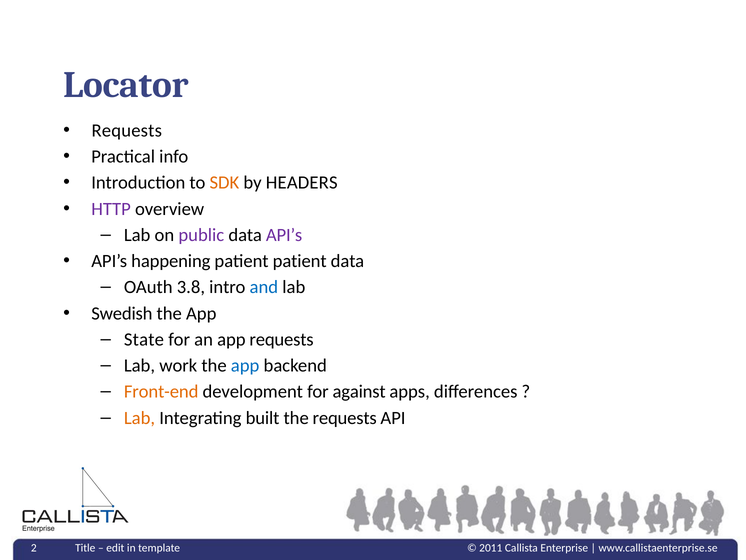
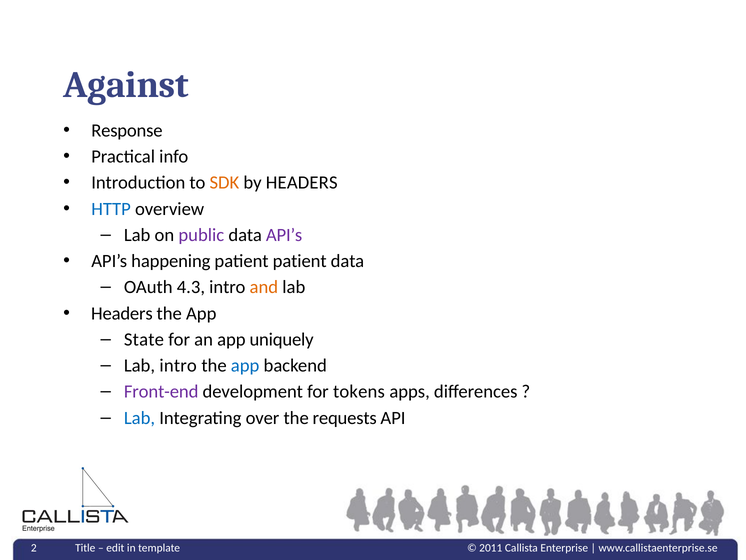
Locator: Locator -> Against (126, 85)
Requests: Requests -> Response (127, 130)
HTTP colour: purple -> blue (111, 209)
3.8: 3.8 -> 4.3 (191, 287)
and colour: blue -> orange (264, 287)
Swedish: Swedish -> Headers (122, 313)
app requests: requests -> uniquely (282, 339)
Lab work: work -> intro (178, 365)
Front-end colour: orange -> purple (161, 391)
against: against -> tokens (359, 391)
Lab colour: orange -> blue (139, 418)
built: built -> over (262, 418)
